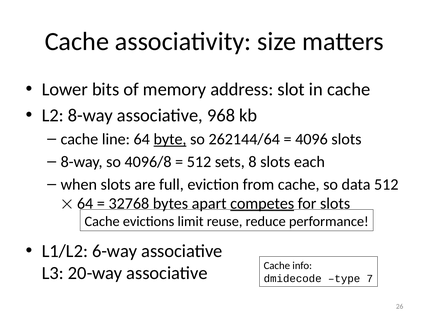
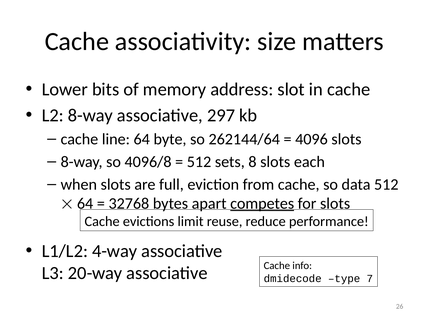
968: 968 -> 297 (221, 116)
byte underline: present -> none (170, 140)
6-way: 6-way -> 4-way (115, 252)
